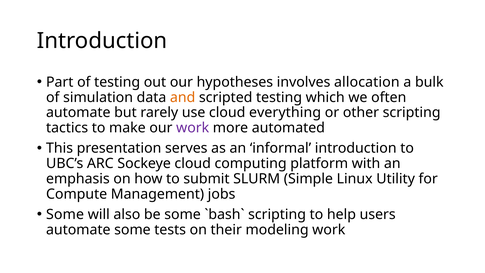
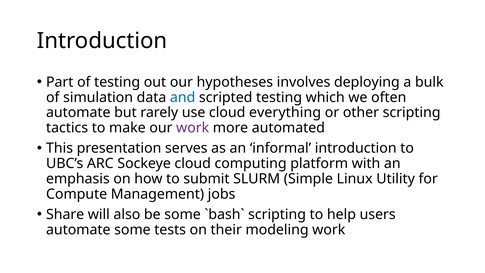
allocation: allocation -> deploying (367, 82)
and colour: orange -> blue (183, 97)
Some: Some -> Share (65, 214)
